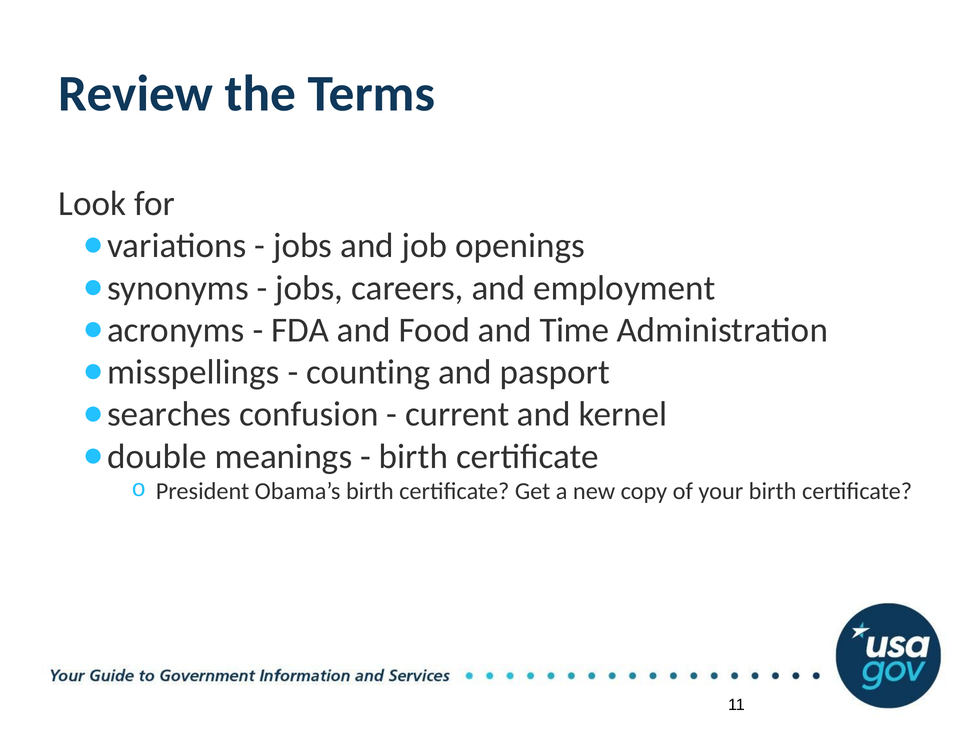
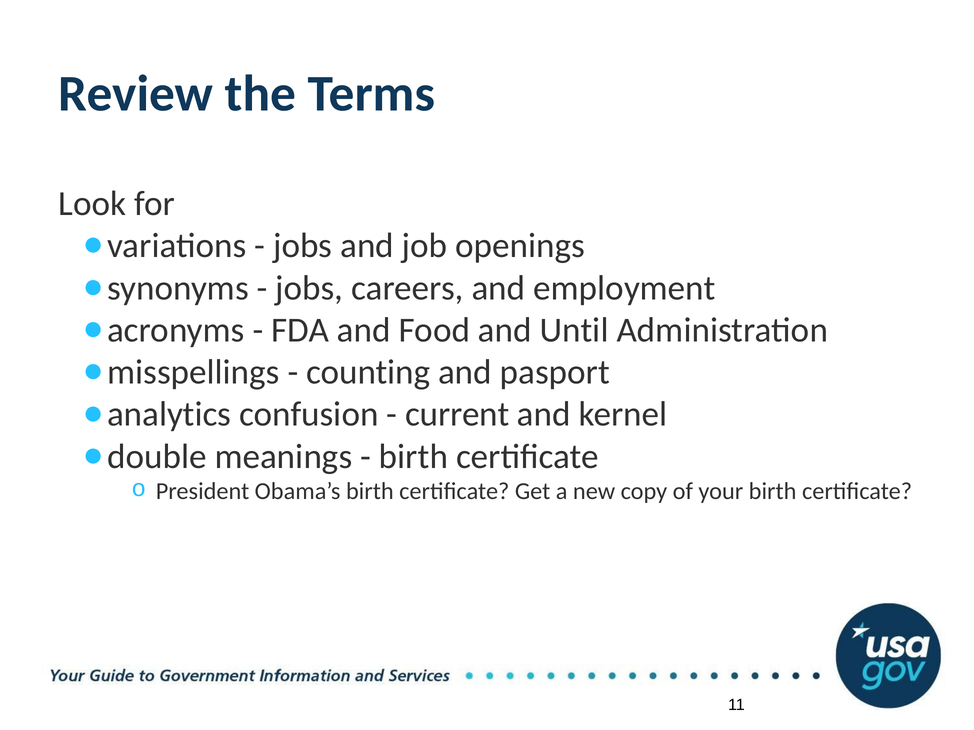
Time: Time -> Until (574, 330)
searches: searches -> analytics (169, 415)
